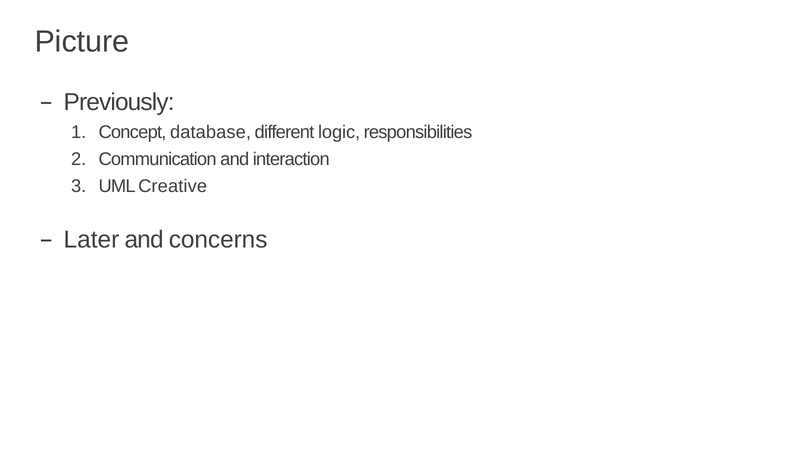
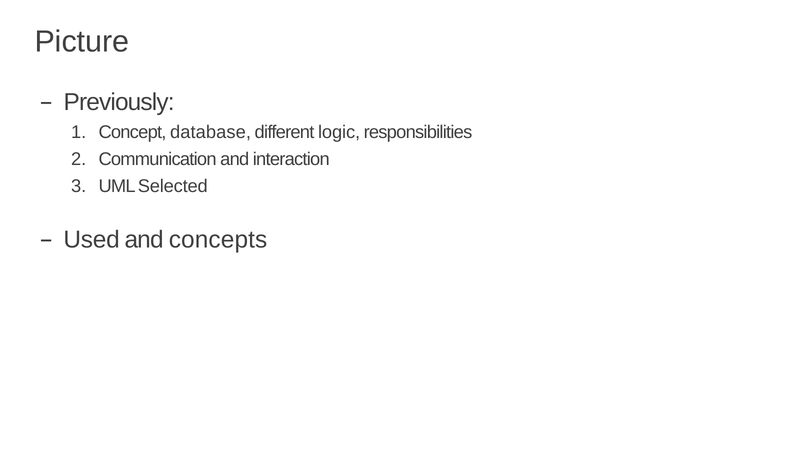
Creative: Creative -> Selected (173, 186)
Later: Later -> Used (92, 240)
concerns: concerns -> concepts (218, 240)
